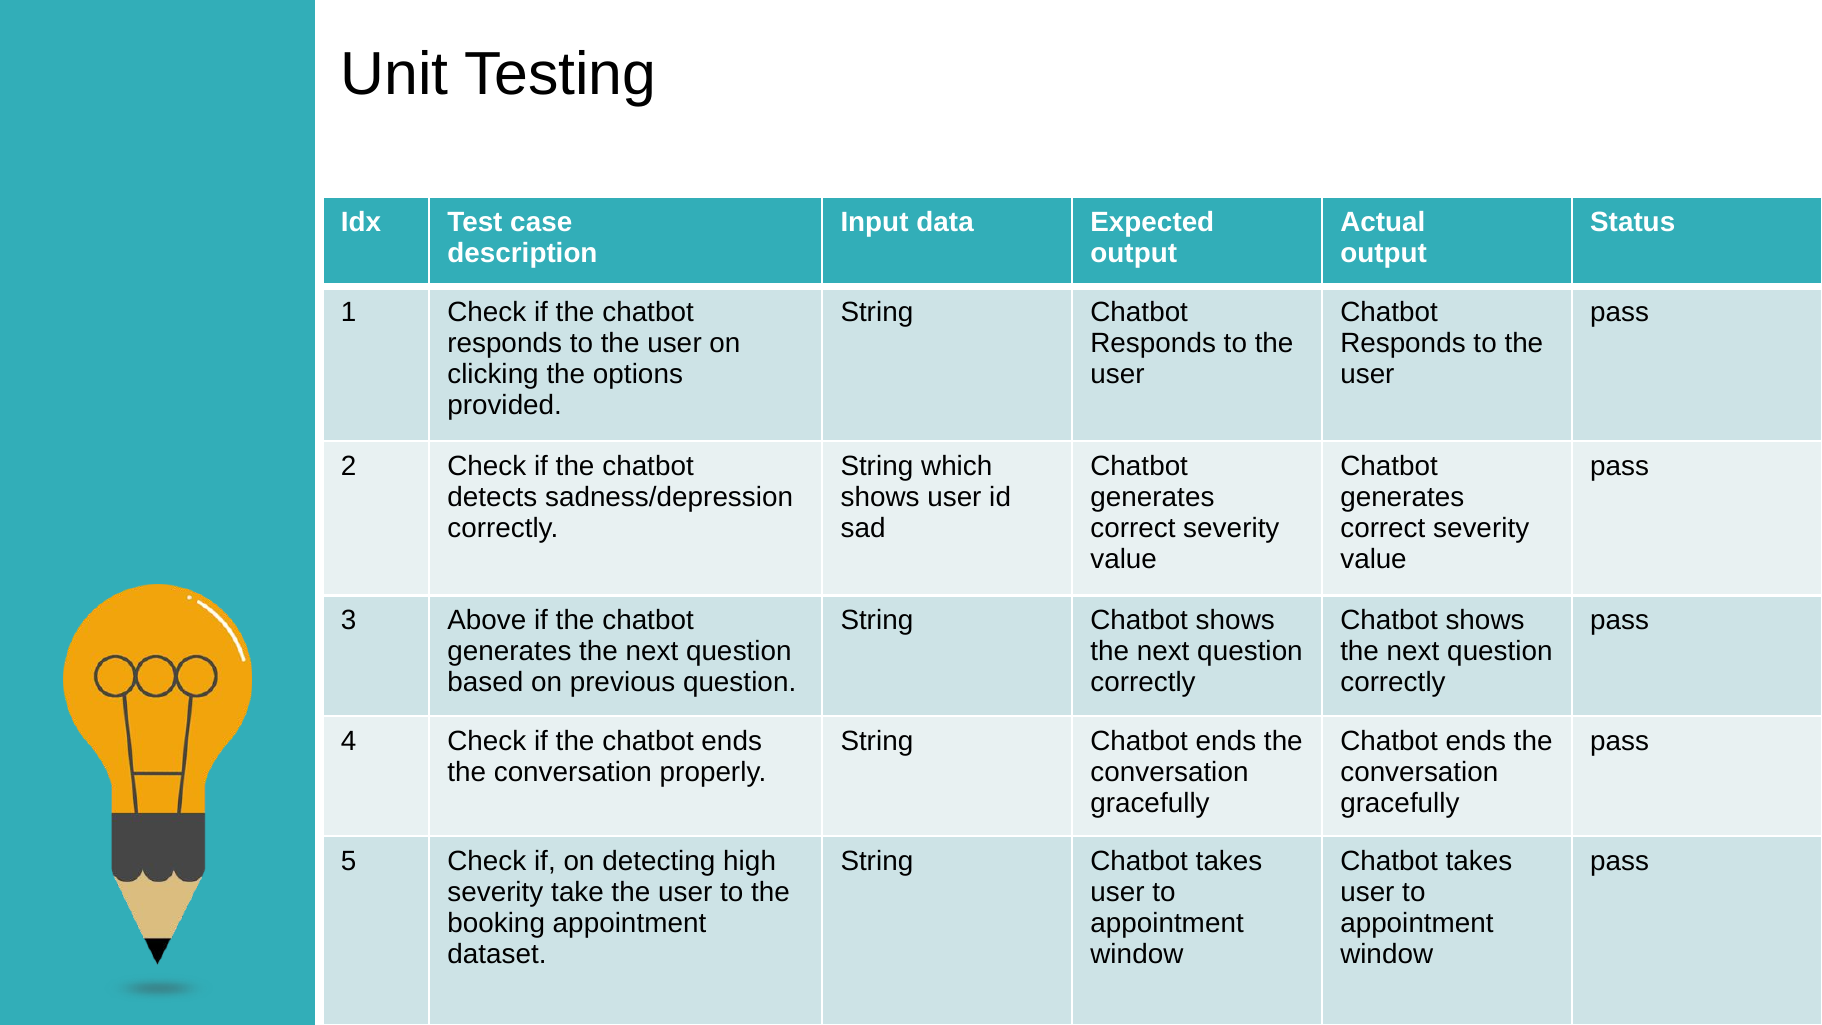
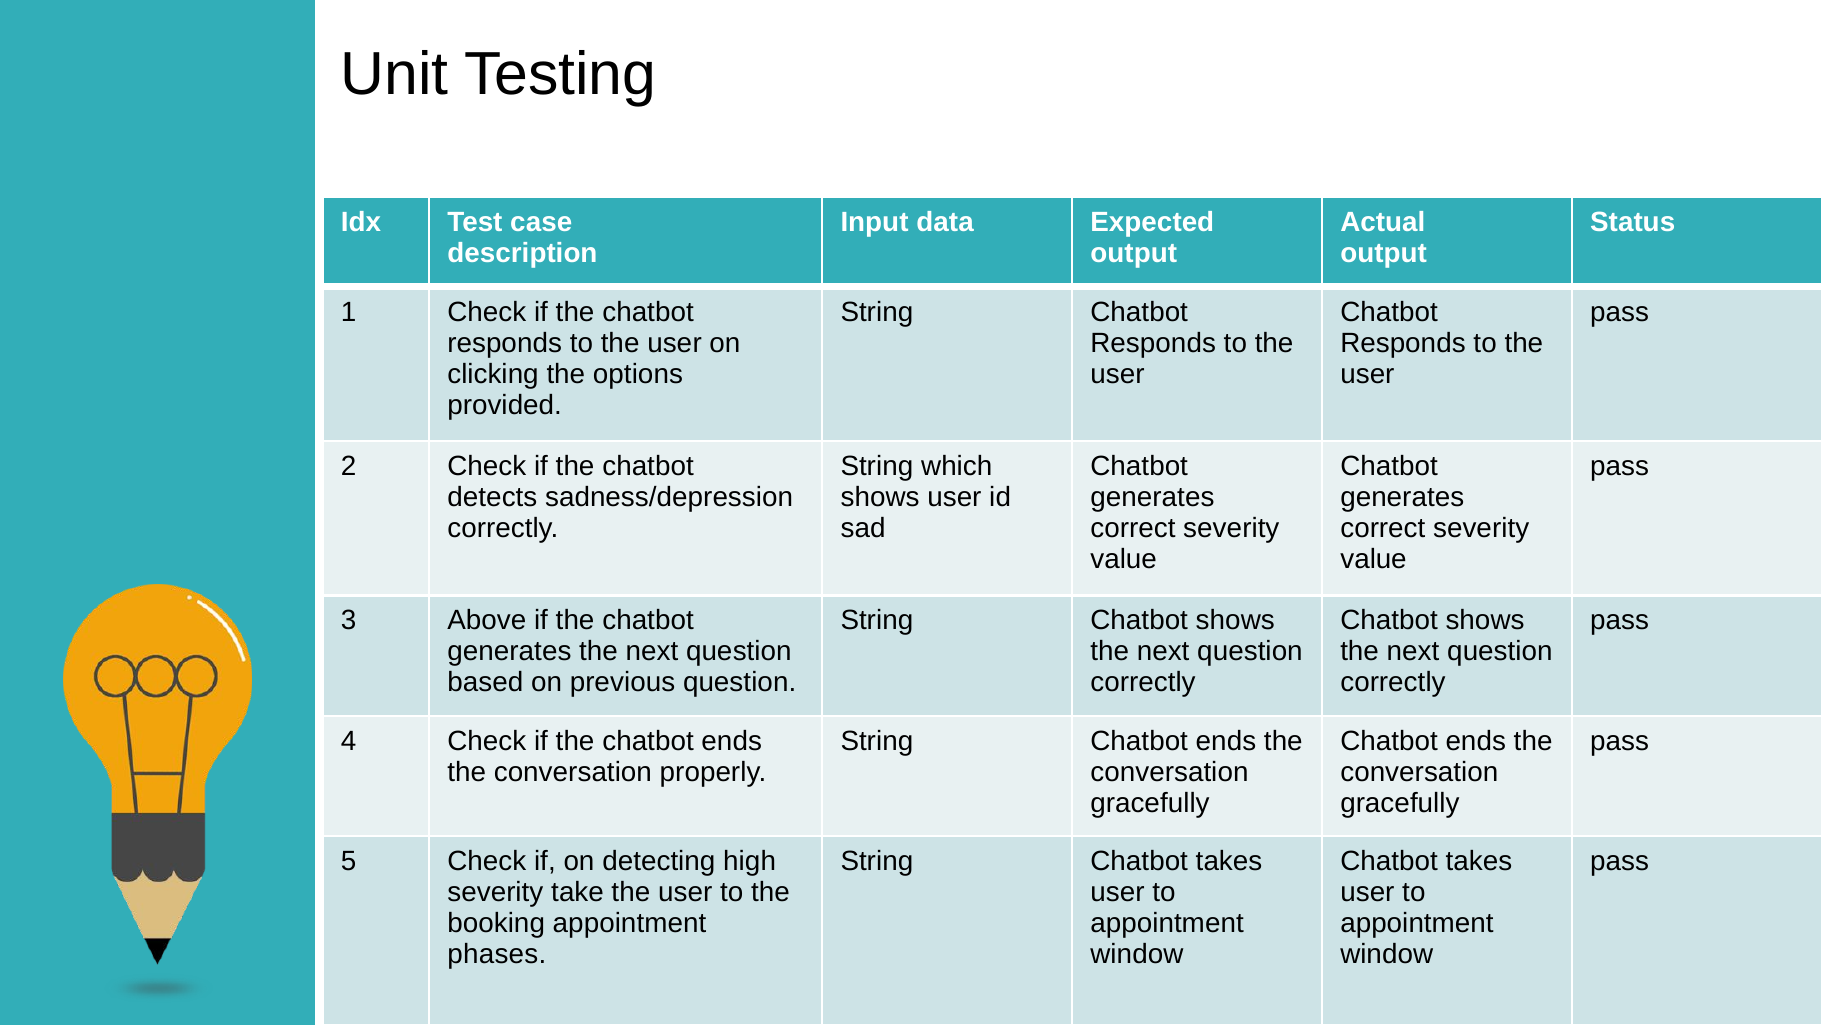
dataset: dataset -> phases (497, 954)
